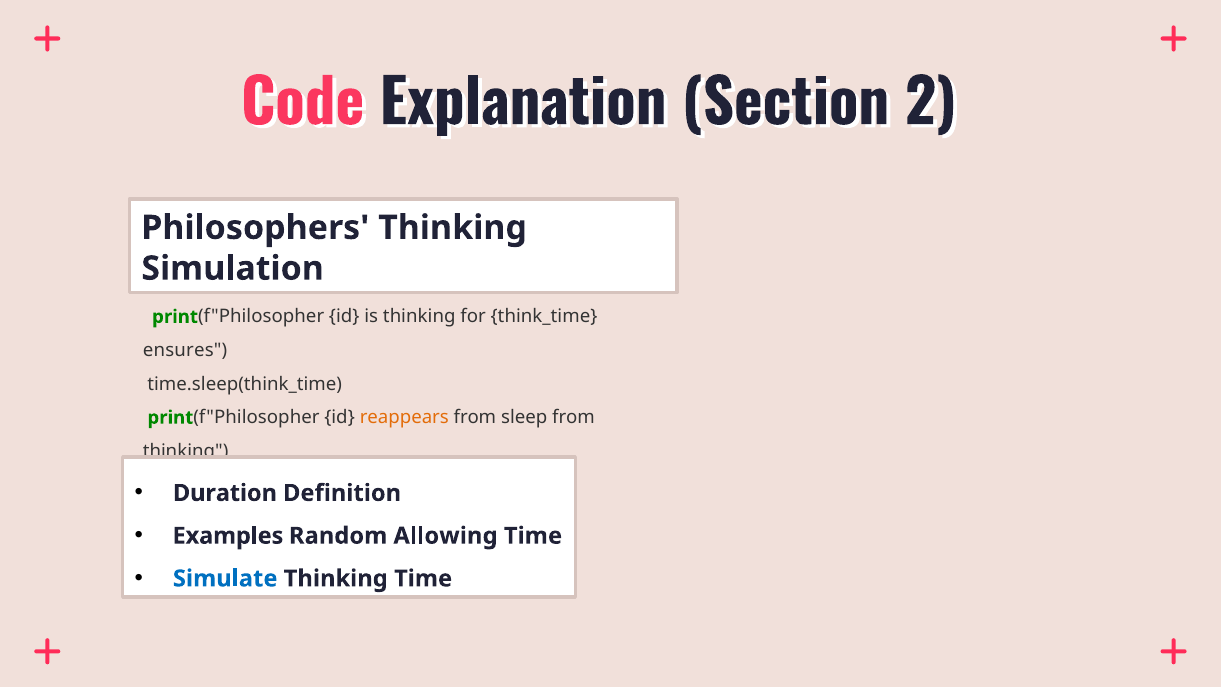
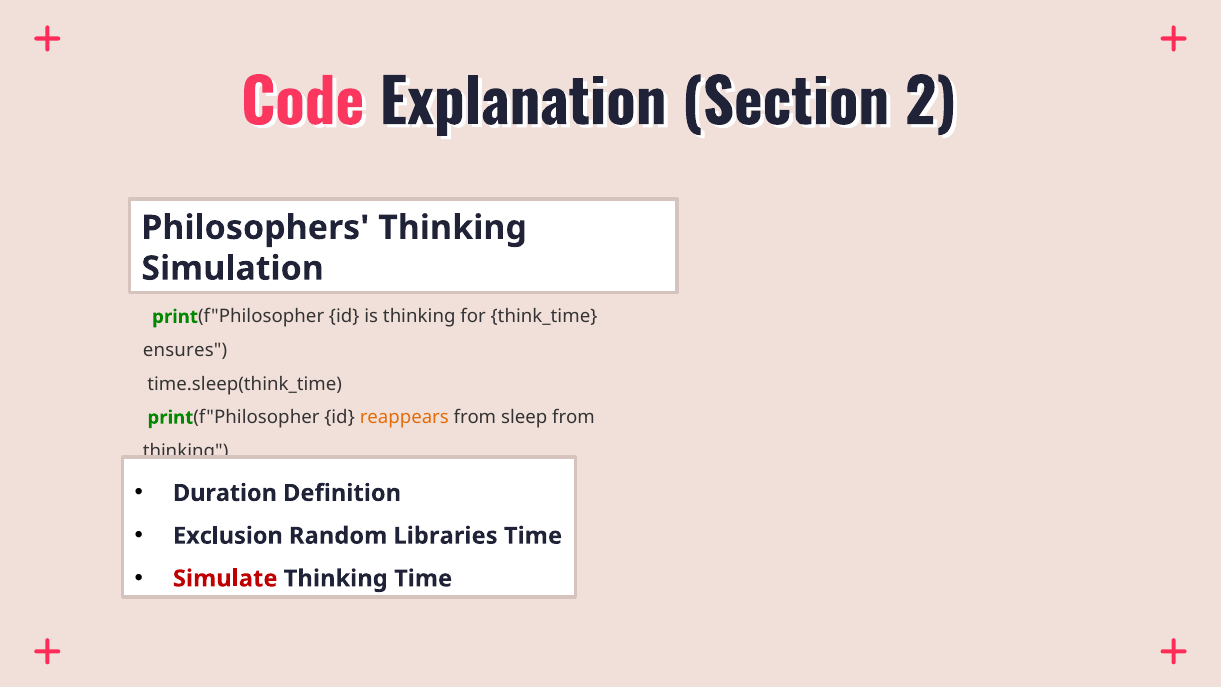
Examples: Examples -> Exclusion (228, 536)
Allowing: Allowing -> Libraries (446, 536)
Simulate colour: blue -> red (225, 578)
